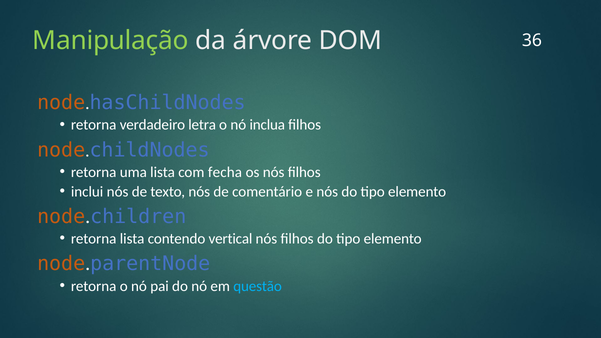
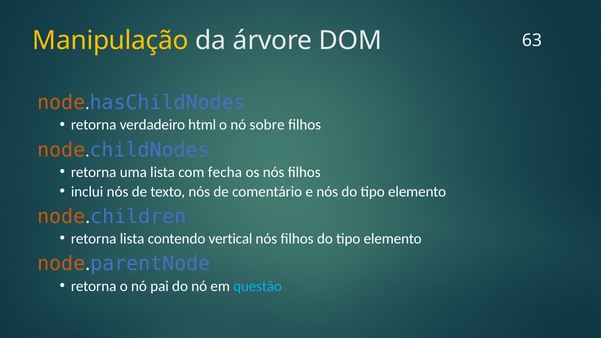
Manipulação colour: light green -> yellow (111, 41)
36: 36 -> 63 (532, 40)
letra: letra -> html (202, 125)
inclua: inclua -> sobre (267, 125)
